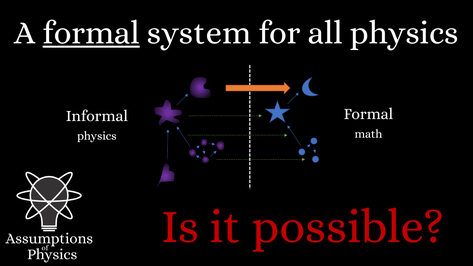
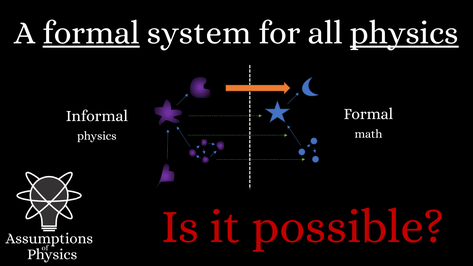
physics underline: none -> present (404, 33)
